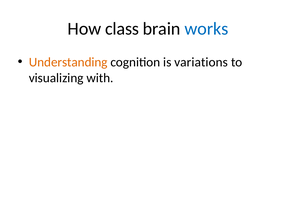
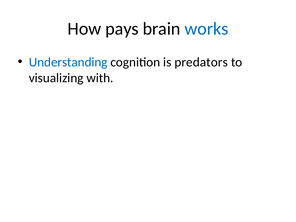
class: class -> pays (122, 29)
Understanding colour: orange -> blue (68, 62)
variations: variations -> predators (201, 62)
